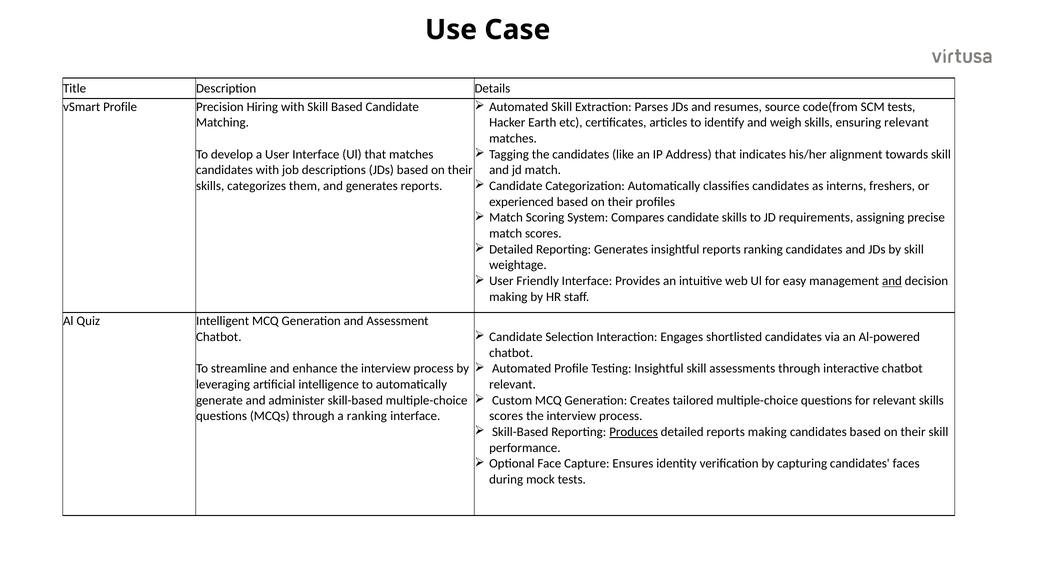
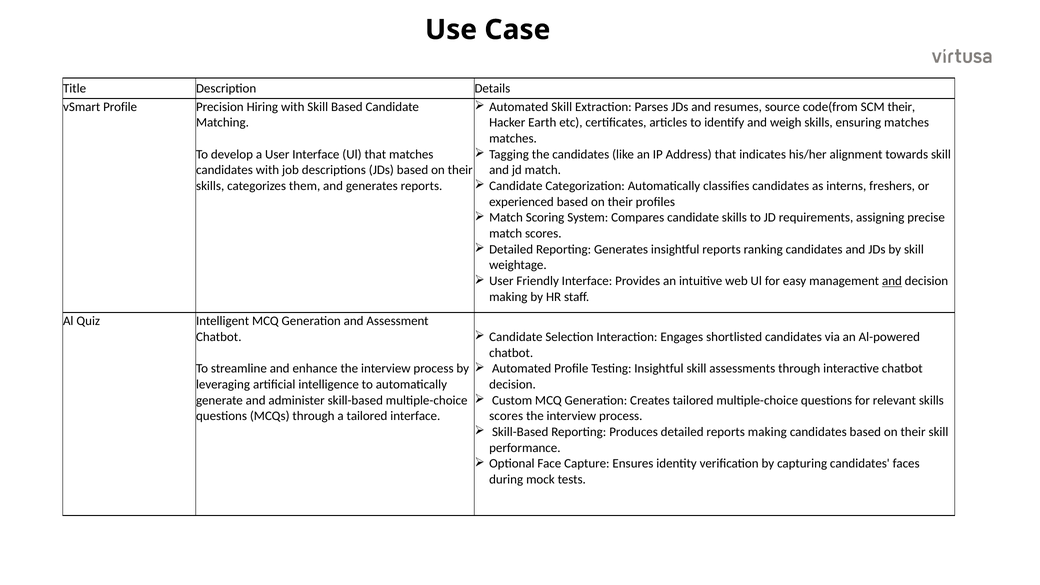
SCM tests: tests -> their (901, 107)
ensuring relevant: relevant -> matches (907, 123)
relevant: relevant -> decision (513, 384)
a ranking: ranking -> tailored (367, 416)
Produces underline: present -> none (634, 432)
